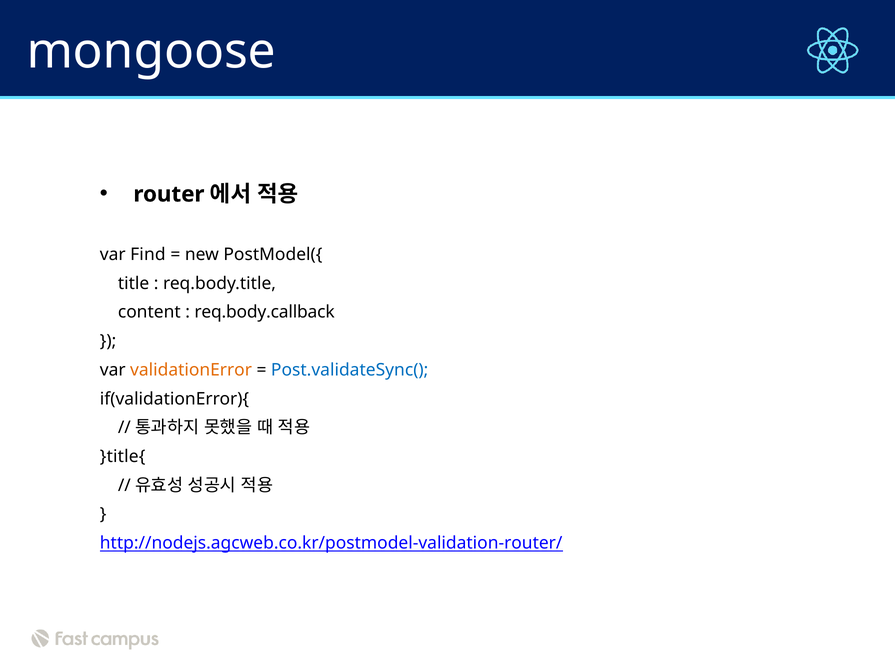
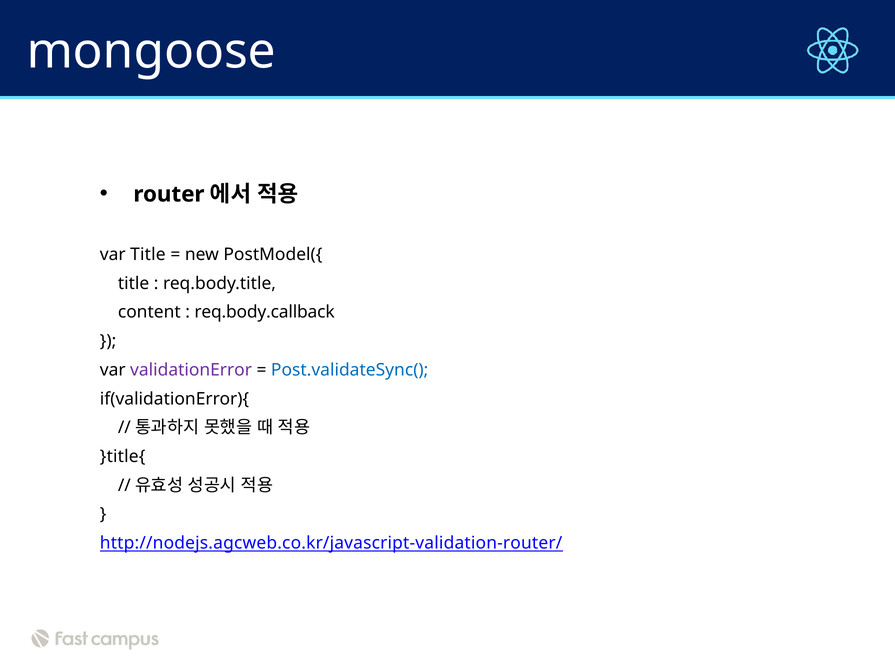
var Find: Find -> Title (148, 255)
validationError colour: orange -> purple (191, 370)
http://nodejs.agcweb.co.kr/postmodel-validation-router/: http://nodejs.agcweb.co.kr/postmodel-validation-router/ -> http://nodejs.agcweb.co.kr/javascript-validation-router/ (331, 543)
